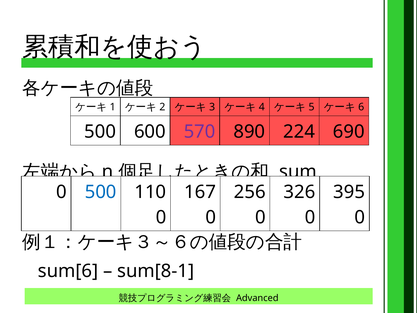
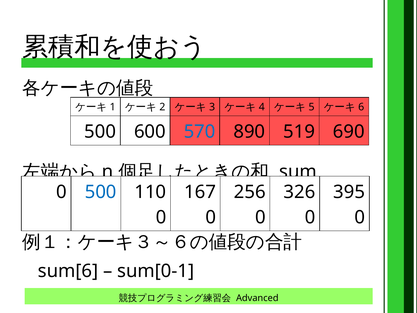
570 colour: purple -> blue (200, 131)
224: 224 -> 519 (299, 131)
sum[8-1: sum[8-1 -> sum[0-1 (156, 271)
